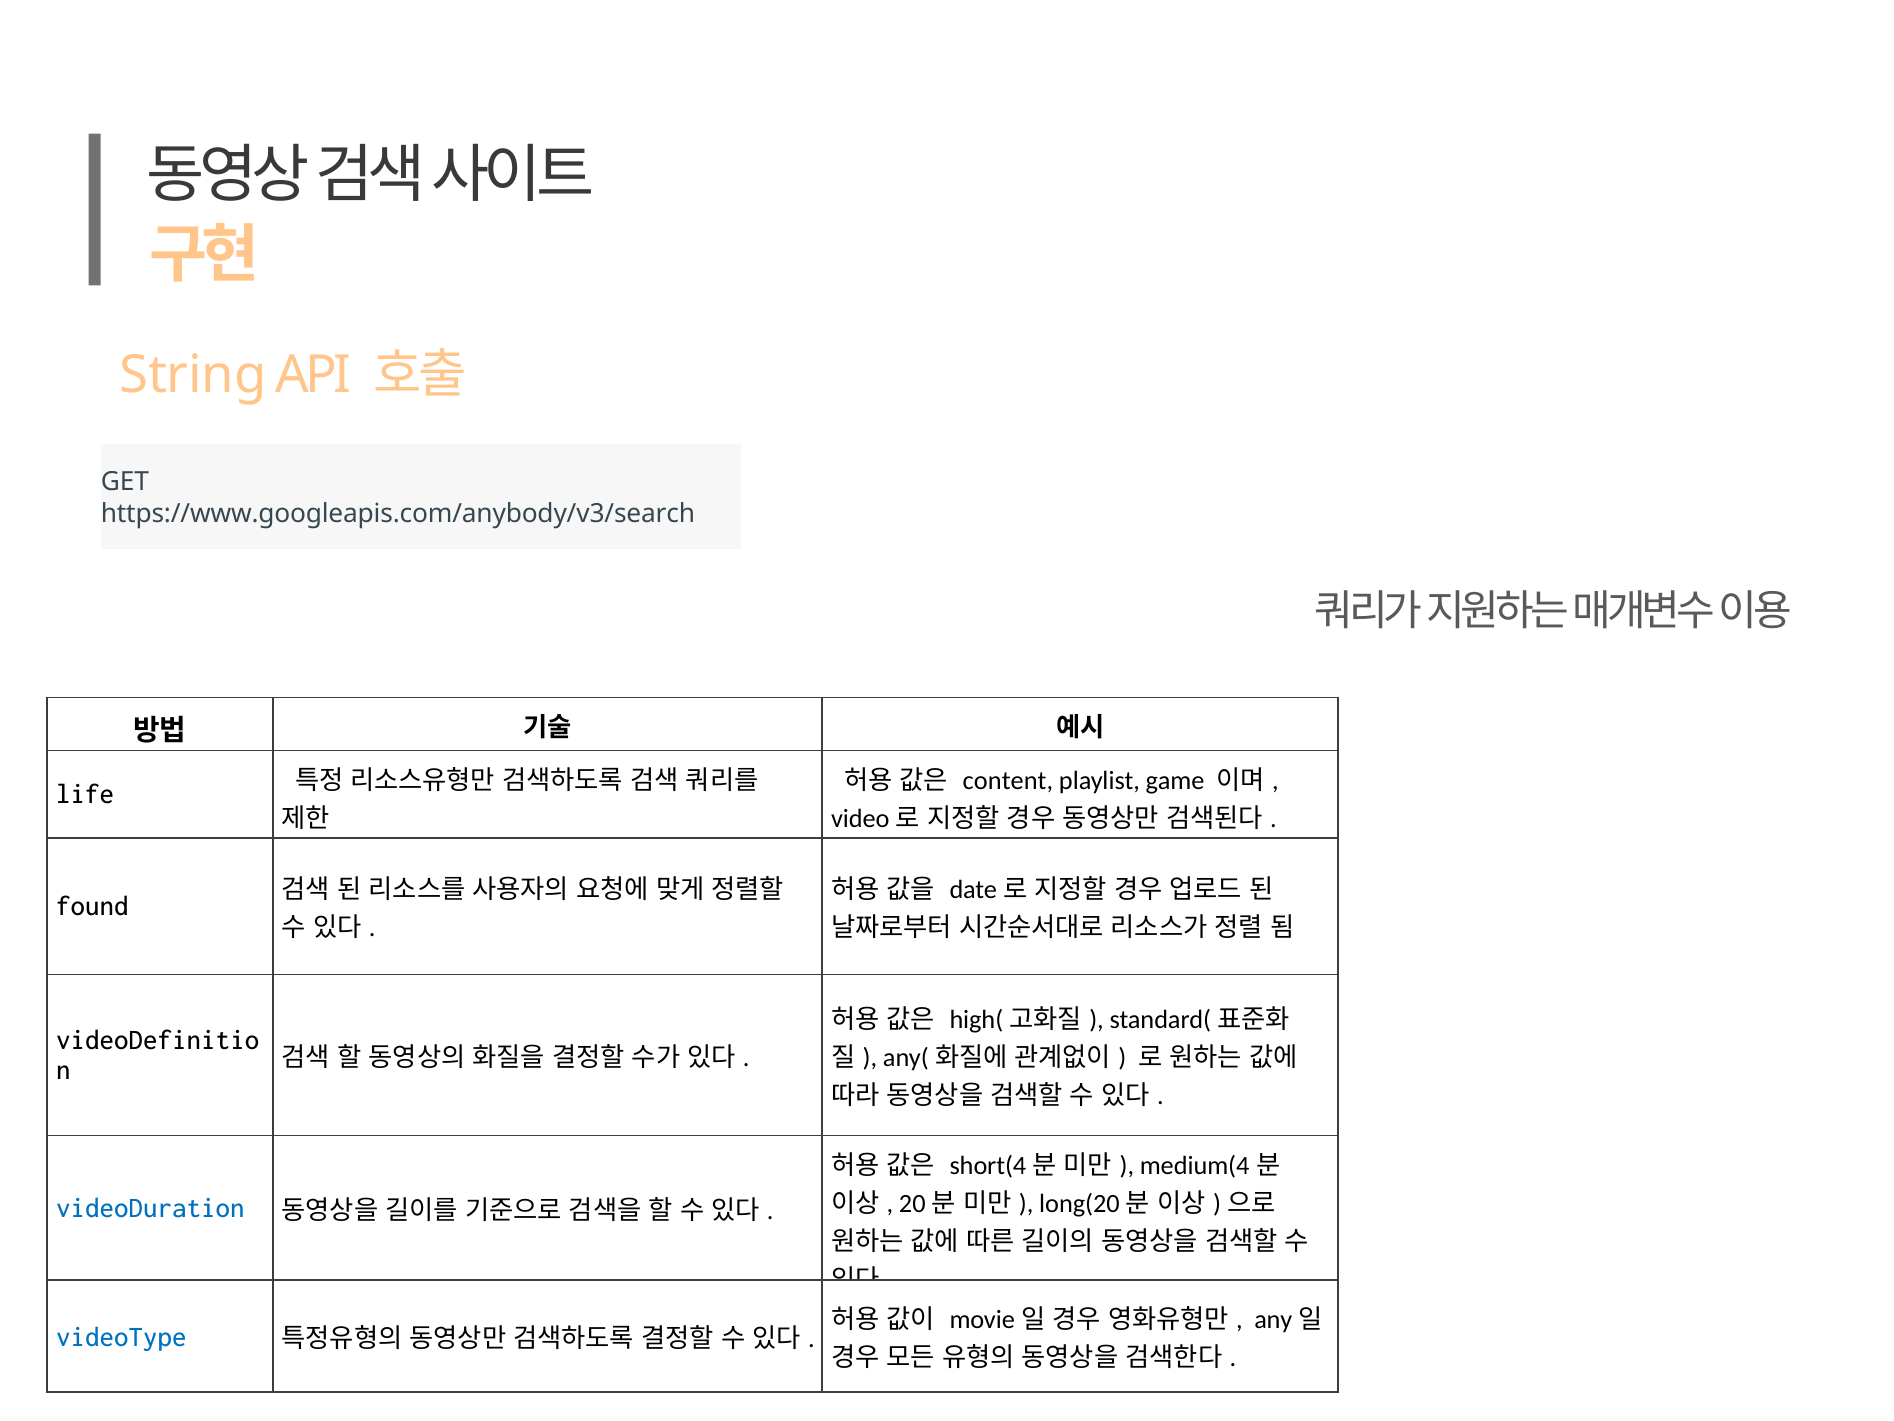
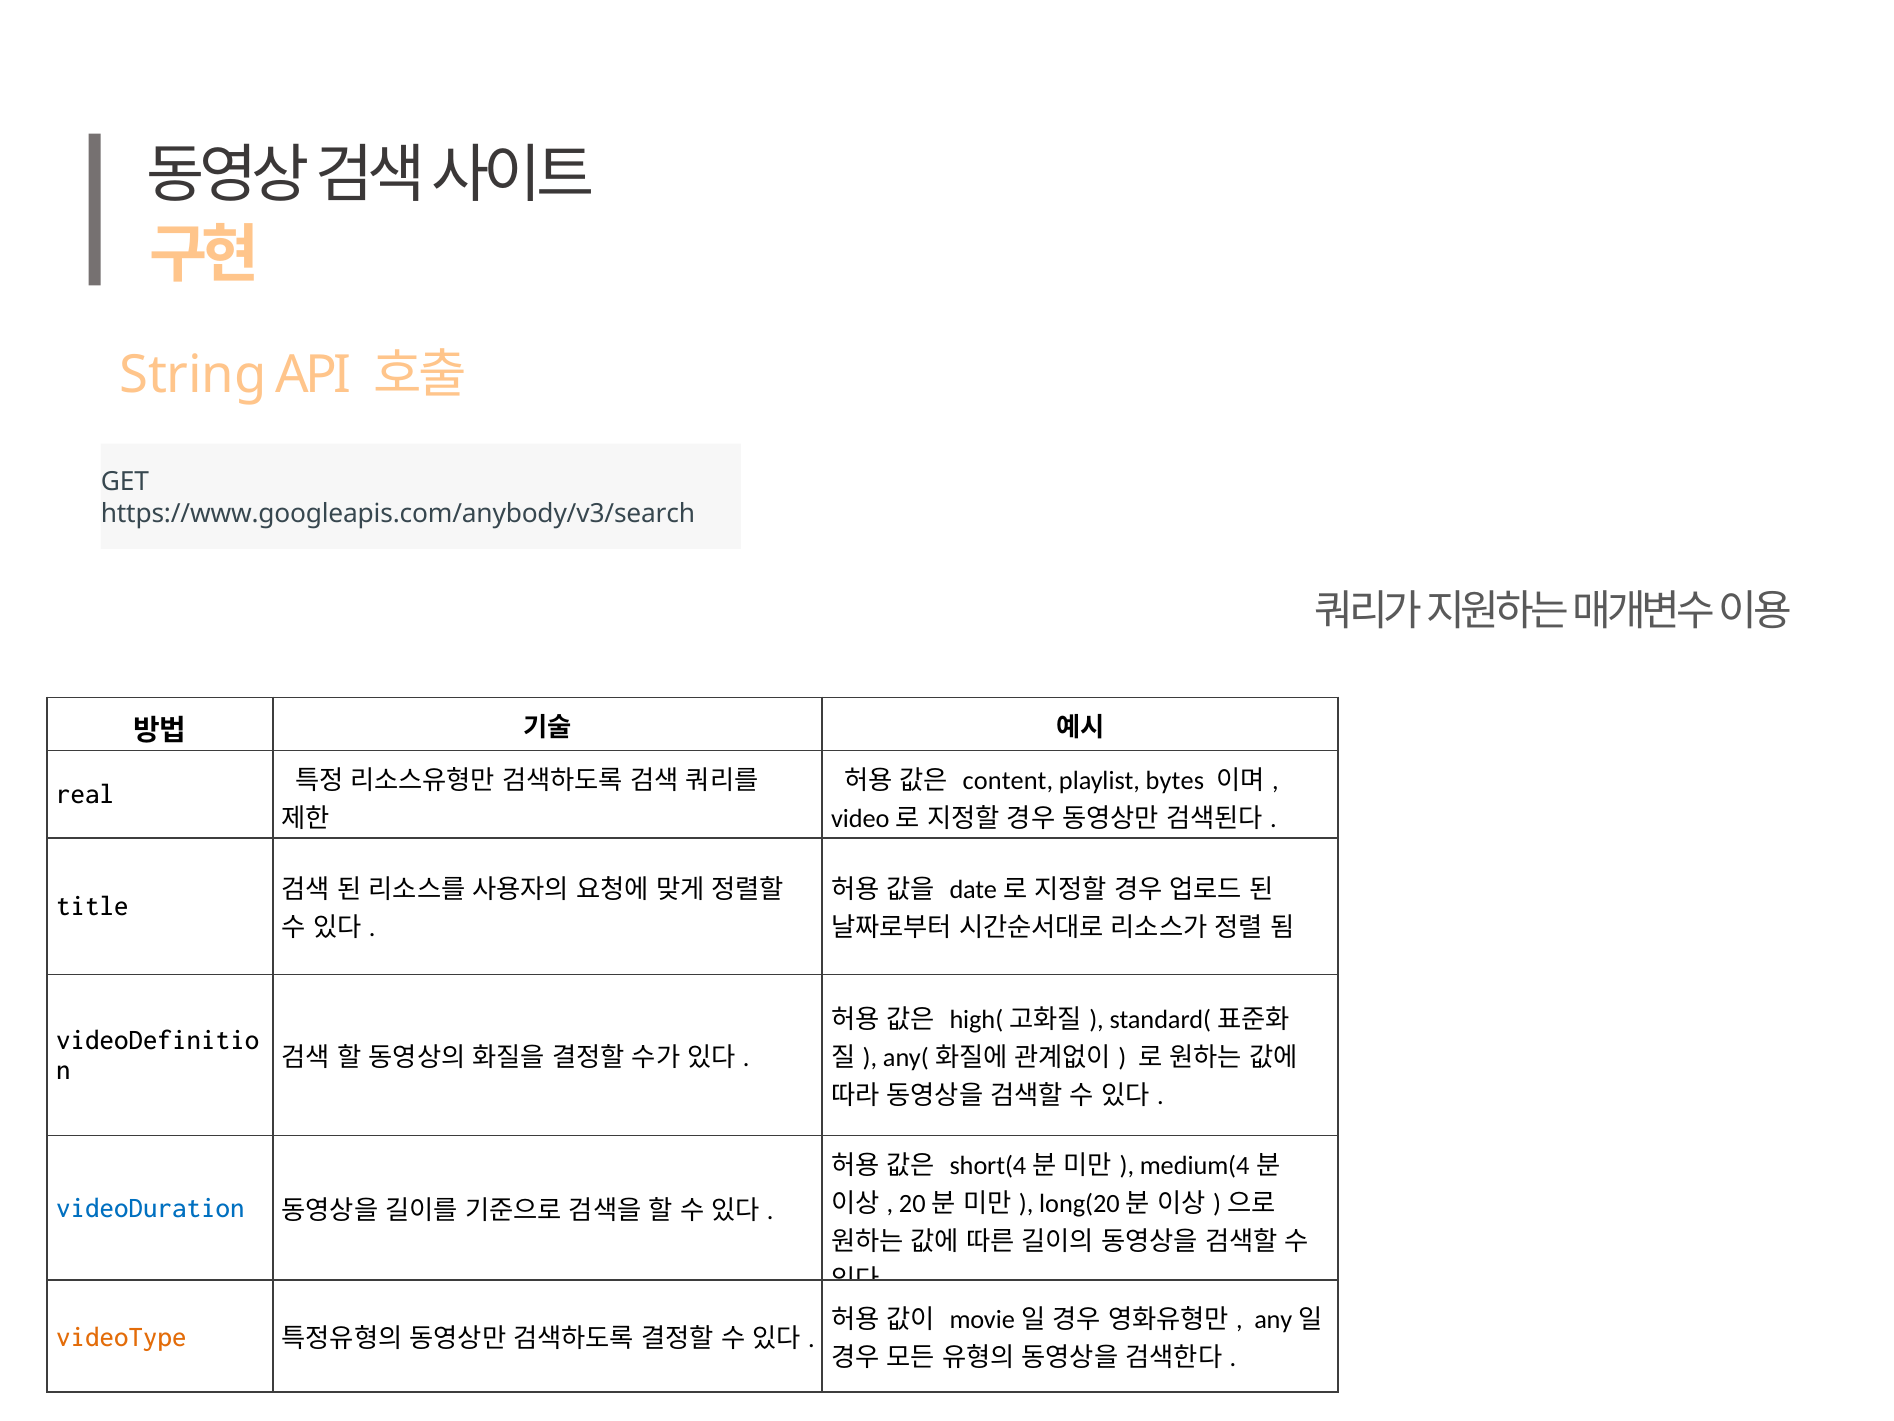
game: game -> bytes (1175, 781)
life: life -> real (85, 794)
found: found -> title (92, 906)
videoType colour: blue -> orange (121, 1336)
